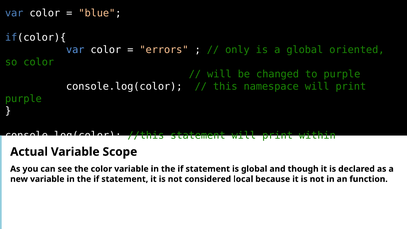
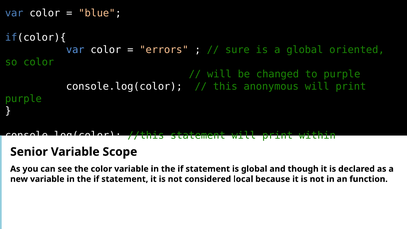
only: only -> sure (237, 50)
namespace: namespace -> anonymous (271, 86)
Actual: Actual -> Senior (29, 152)
